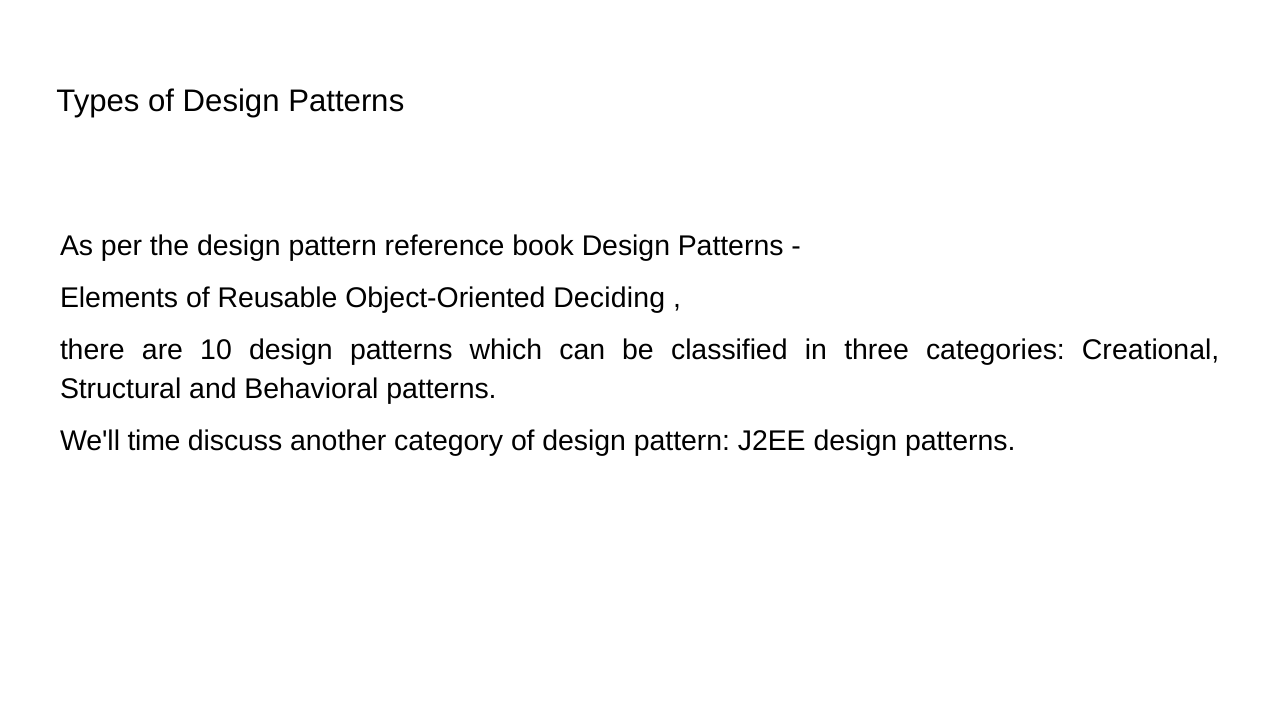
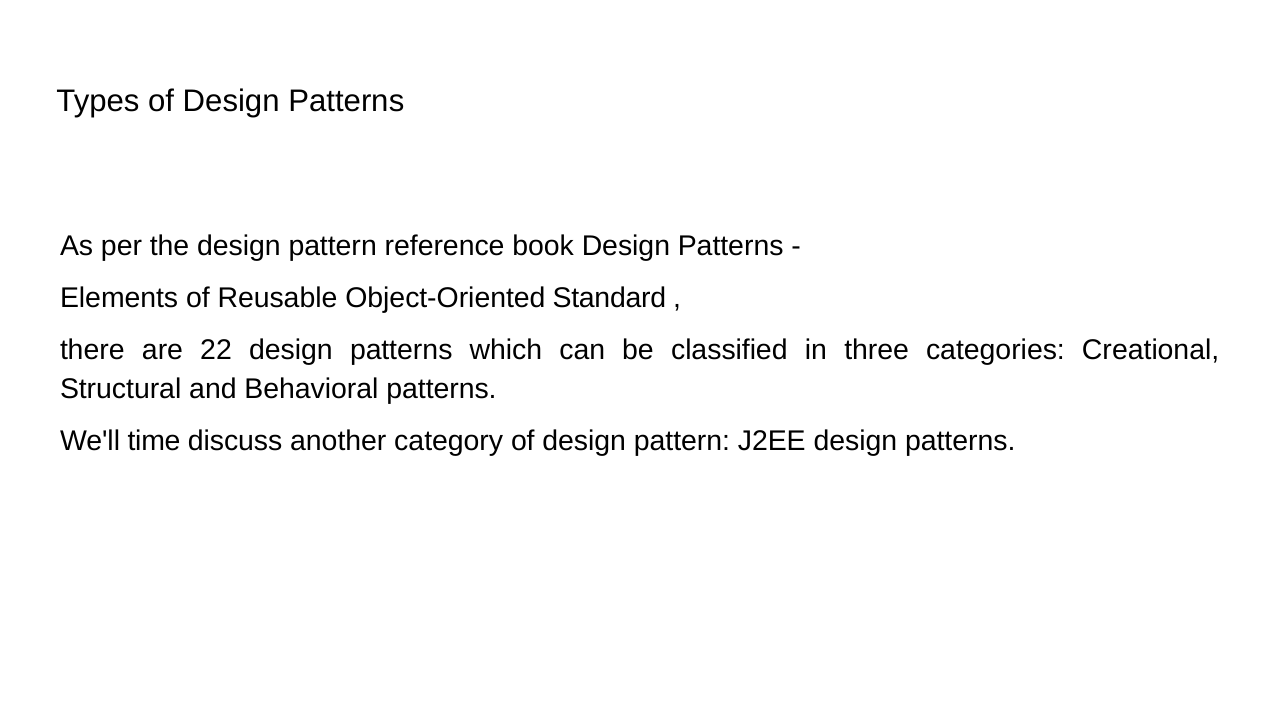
Deciding: Deciding -> Standard (609, 298)
10: 10 -> 22 (216, 350)
